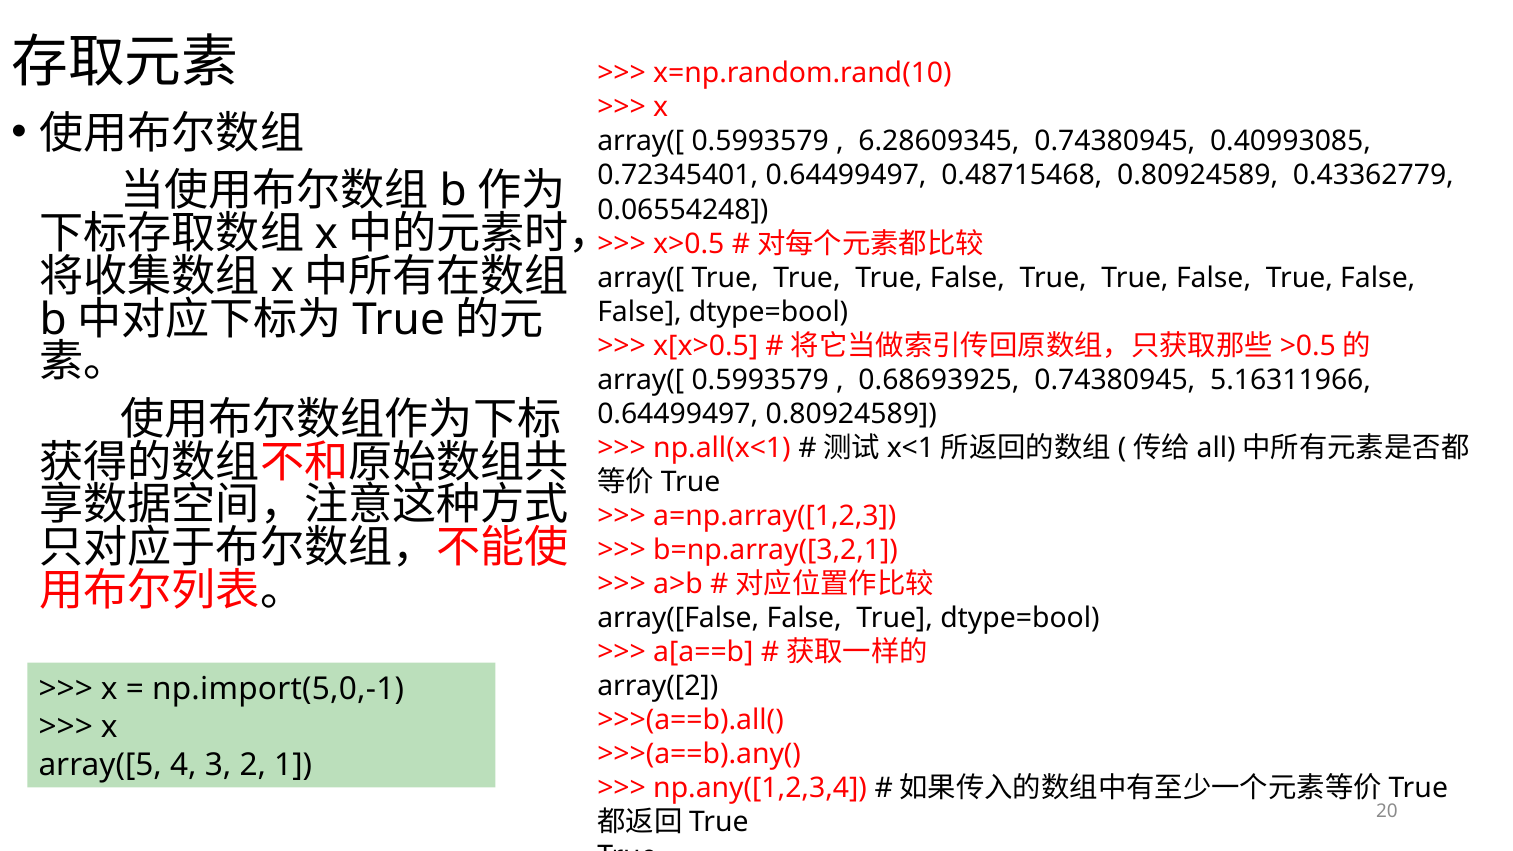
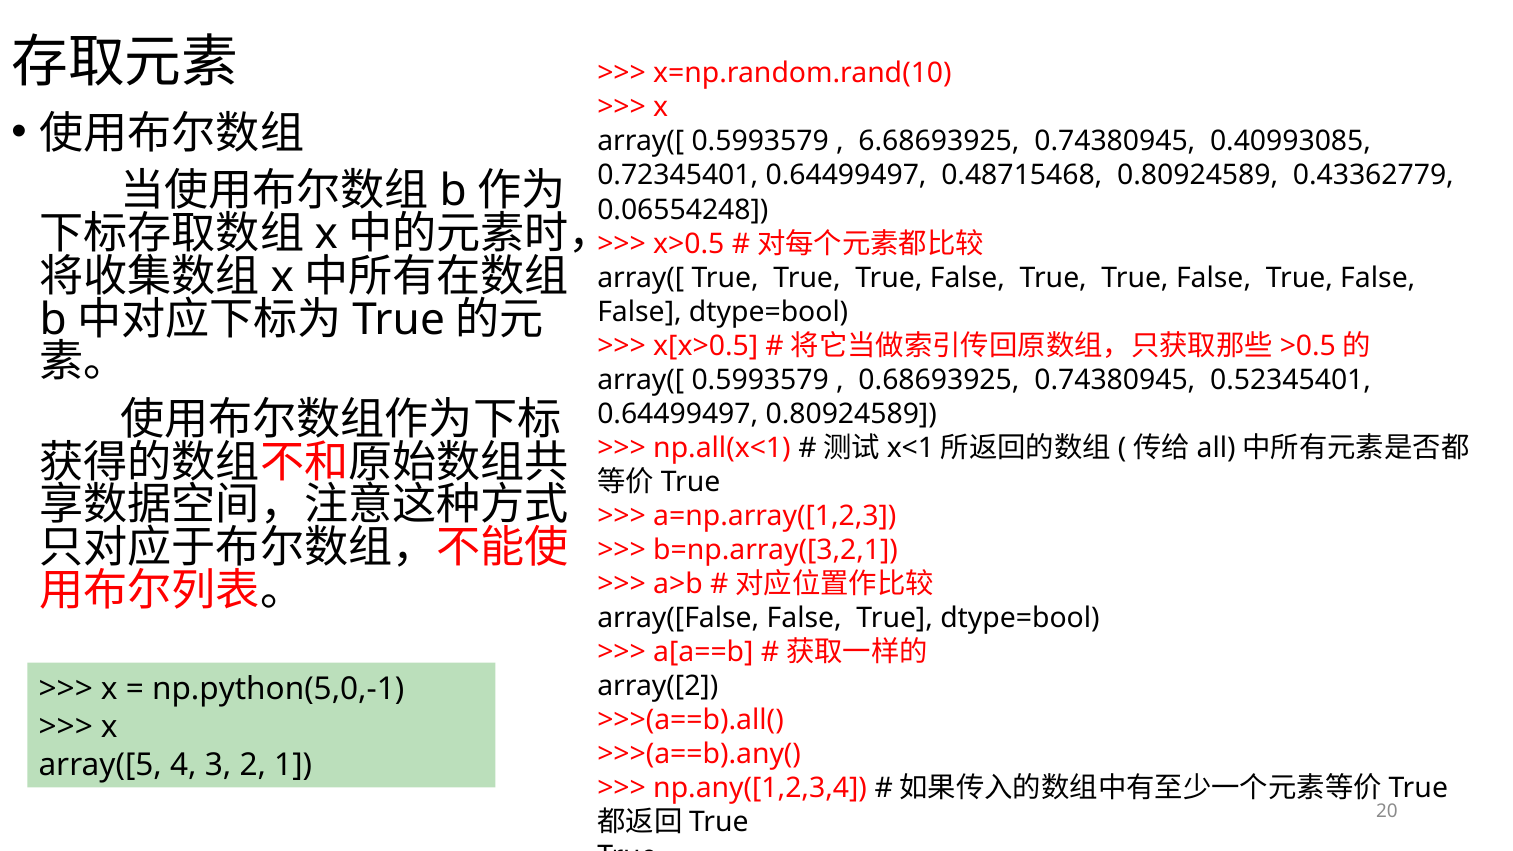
6.28609345: 6.28609345 -> 6.68693925 (939, 142)
5.16311966: 5.16311966 -> 0.52345401 (1291, 380)
np.import(5,0,-1: np.import(5,0,-1 -> np.python(5,0,-1 (278, 689)
